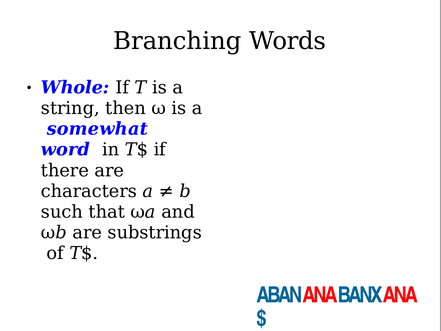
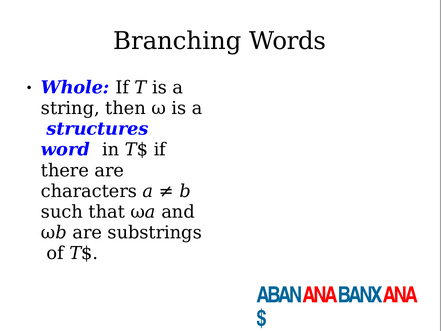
somewhat: somewhat -> structures (97, 129)
